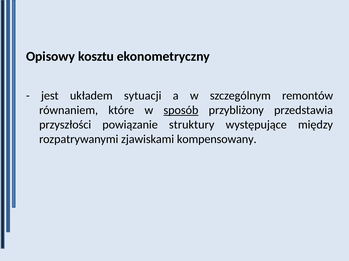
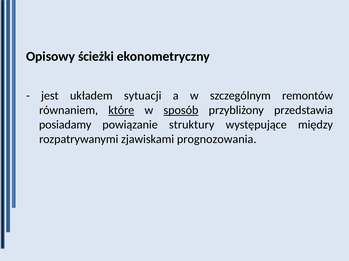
kosztu: kosztu -> ścieżki (96, 57)
które underline: none -> present (121, 111)
przyszłości: przyszłości -> posiadamy (65, 125)
kompensowany: kompensowany -> prognozowania (217, 140)
